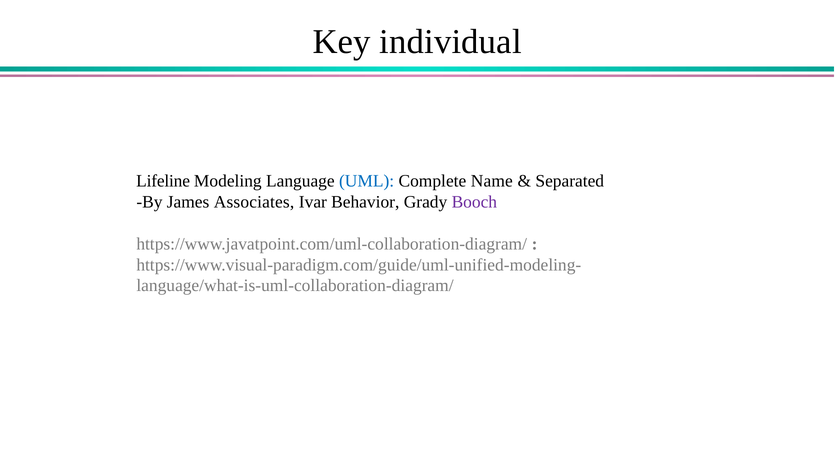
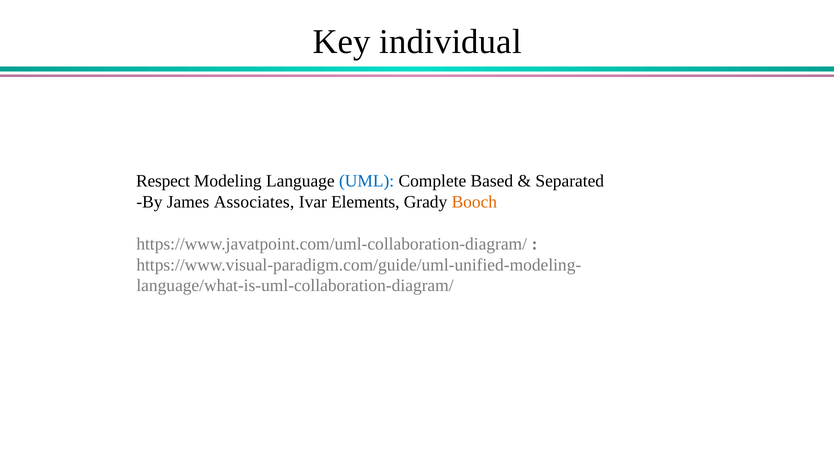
Lifeline: Lifeline -> Respect (163, 181)
Name: Name -> Based (492, 181)
Behavior: Behavior -> Elements (365, 202)
Booch colour: purple -> orange (474, 202)
